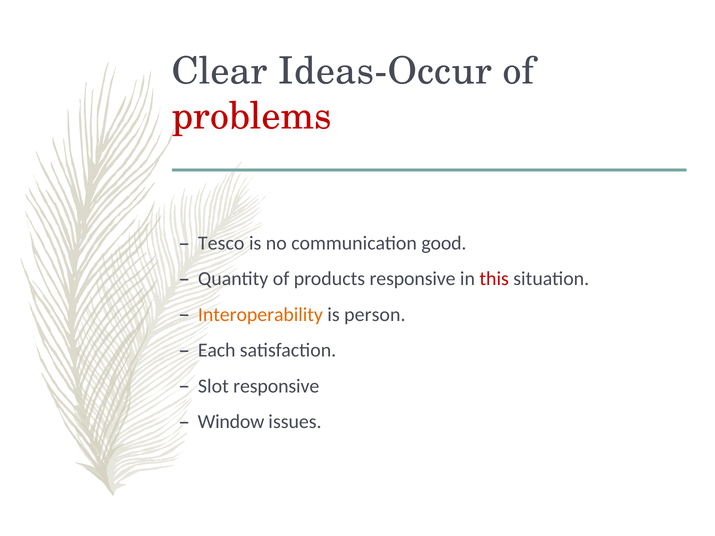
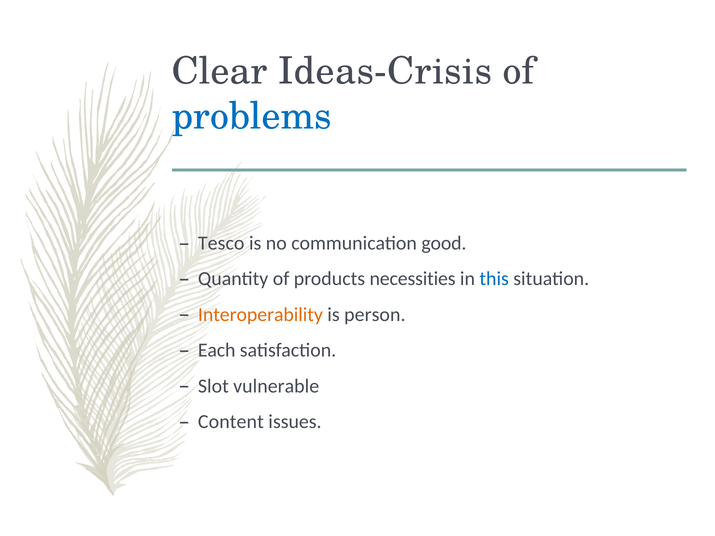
Ideas-Occur: Ideas-Occur -> Ideas-Crisis (385, 71)
problems colour: red -> blue (252, 116)
products responsive: responsive -> necessities (413, 279)
this colour: red -> blue (494, 279)
Slot responsive: responsive -> vulnerable (276, 386)
Window: Window -> Content (231, 422)
